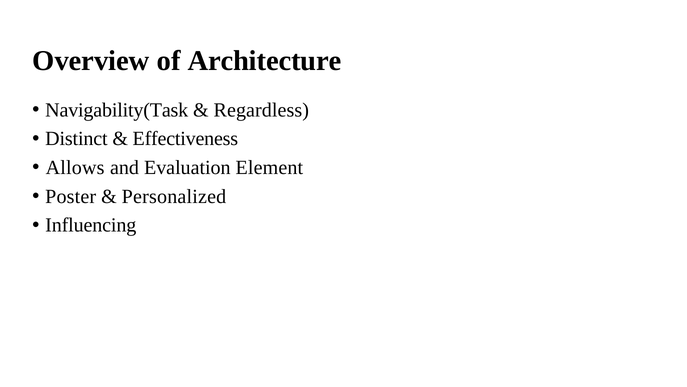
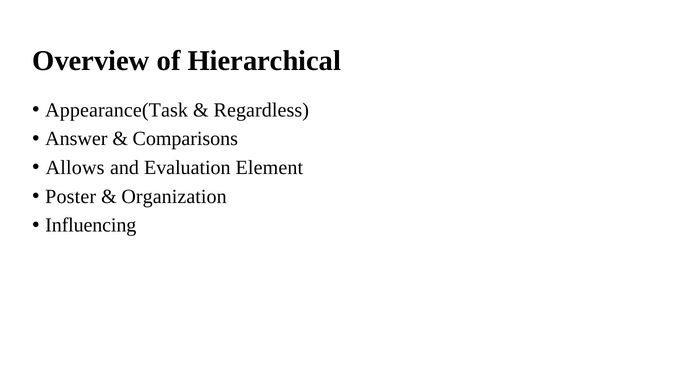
Architecture: Architecture -> Hierarchical (264, 61)
Navigability(Task: Navigability(Task -> Appearance(Task (117, 110)
Distinct: Distinct -> Answer (76, 139)
Effectiveness: Effectiveness -> Comparisons (185, 139)
Personalized: Personalized -> Organization (174, 196)
